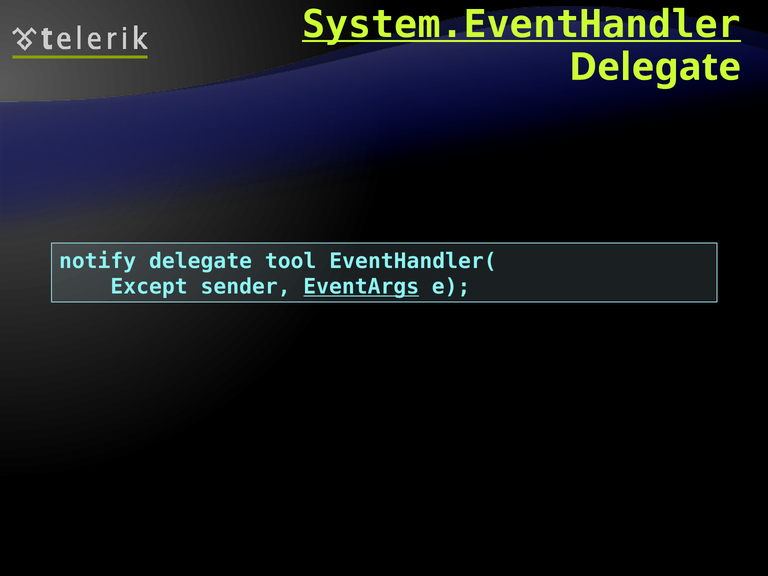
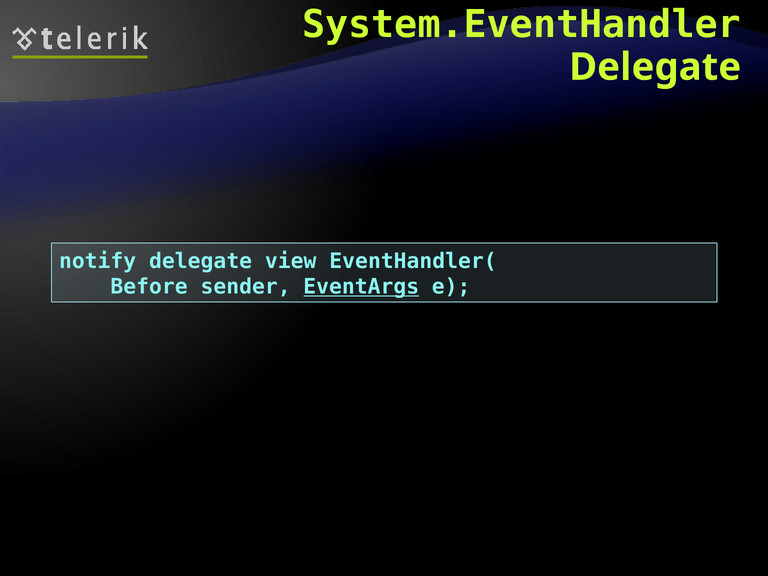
System.EventHandler underline: present -> none (521, 24)
tool: tool -> view (291, 261)
Except: Except -> Before (149, 287)
